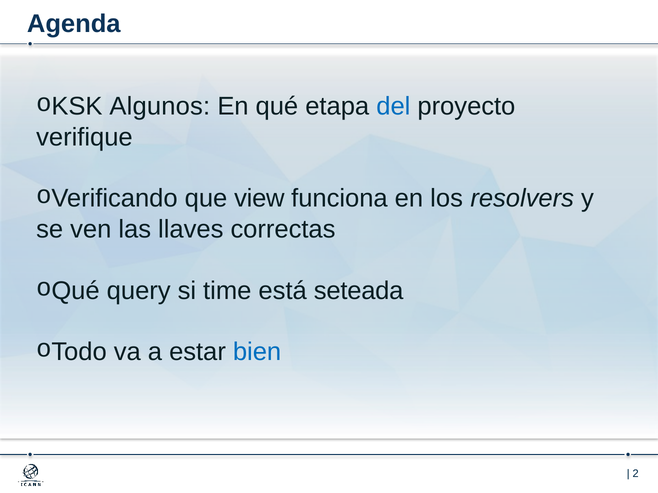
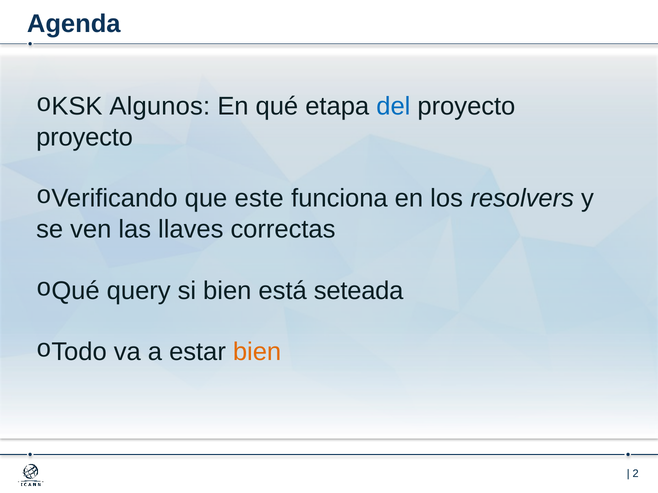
verifique: verifique -> proyecto (85, 137)
view: view -> este (259, 199)
si time: time -> bien (227, 291)
bien colour: blue -> orange (257, 352)
